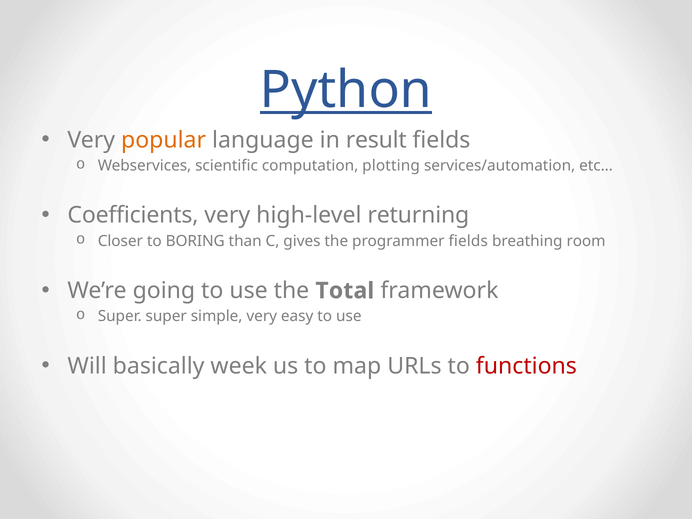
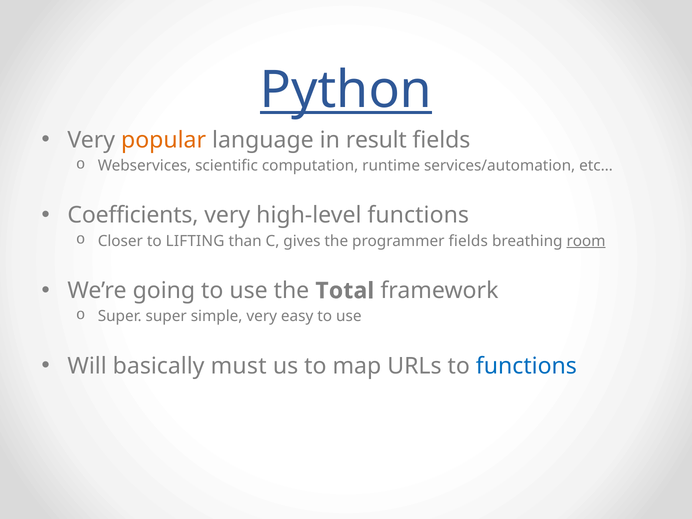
plotting: plotting -> runtime (391, 166)
high-level returning: returning -> functions (418, 215)
BORING: BORING -> LIFTING (195, 241)
room underline: none -> present (586, 241)
week: week -> must (239, 366)
functions colour: red -> blue (526, 366)
